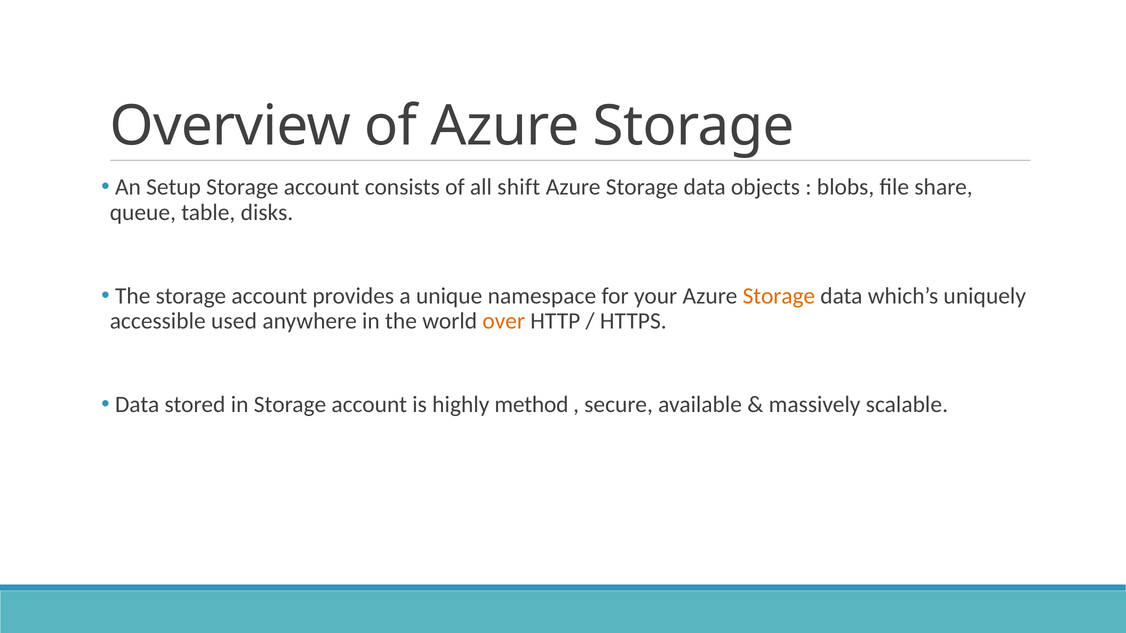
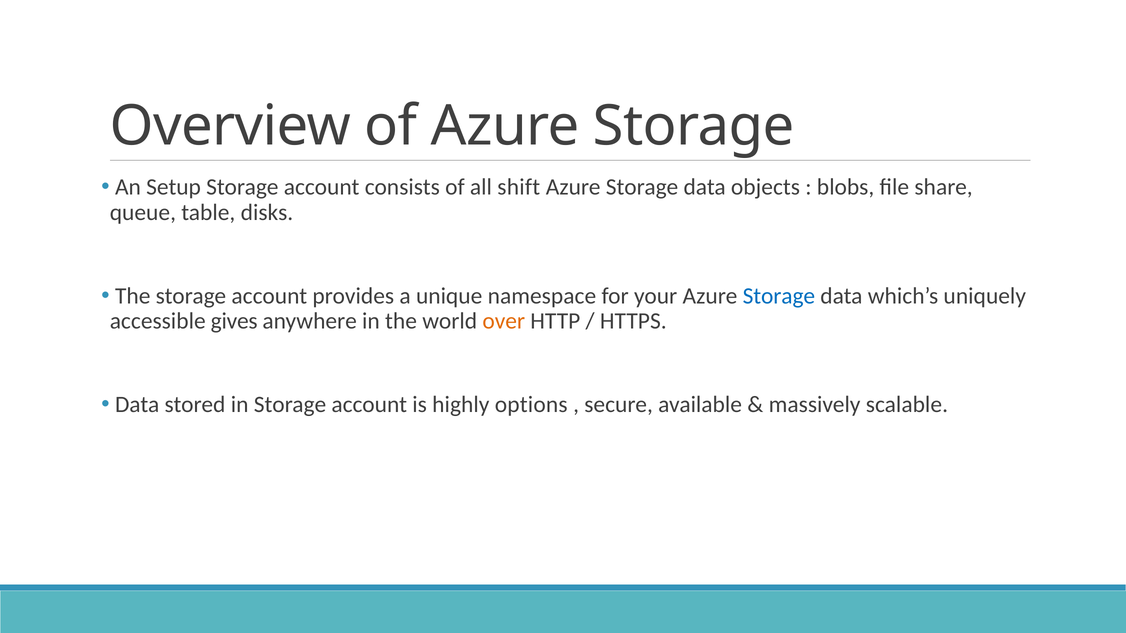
Storage colour: orange -> blue (779, 296)
used: used -> gives (234, 321)
method: method -> options (531, 405)
